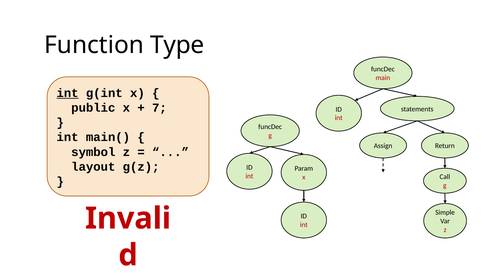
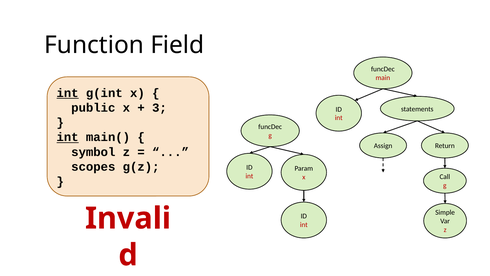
Type: Type -> Field (177, 45)
7: 7 -> 3 (159, 108)
int underline: none -> present (68, 137)
layout: layout -> scopes (93, 166)
